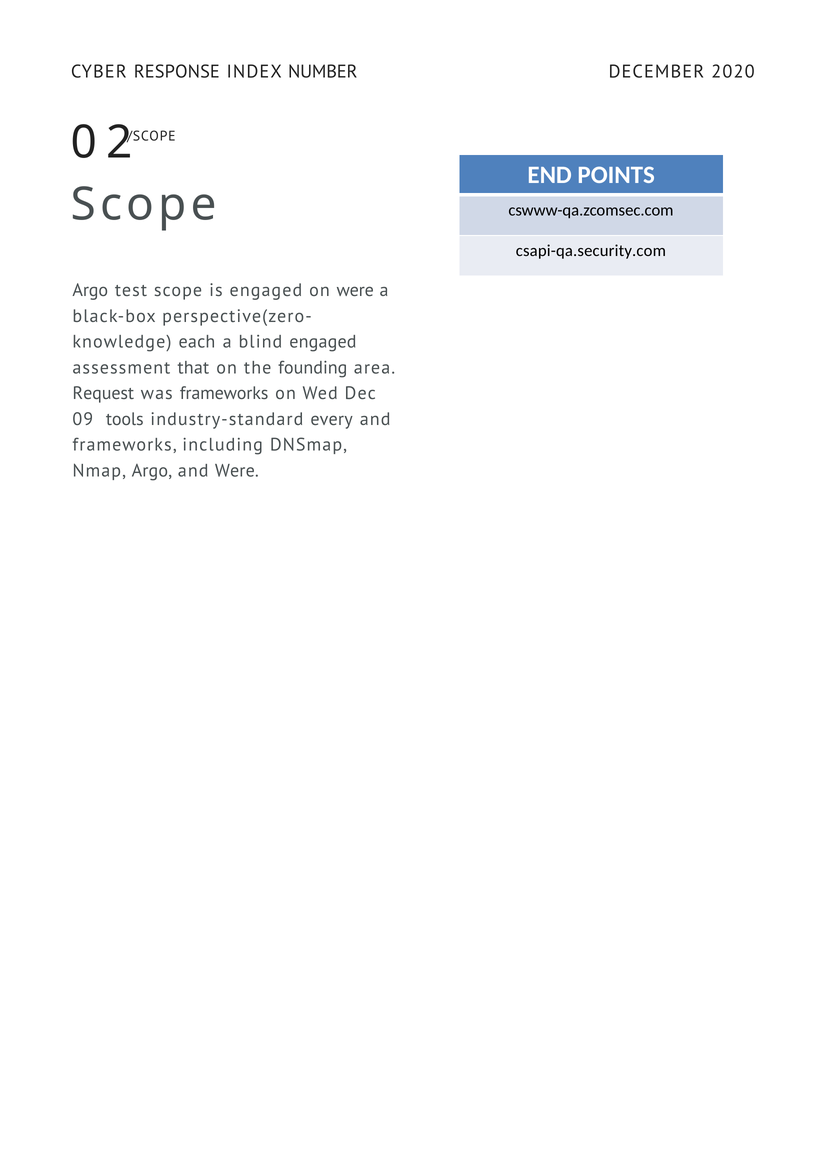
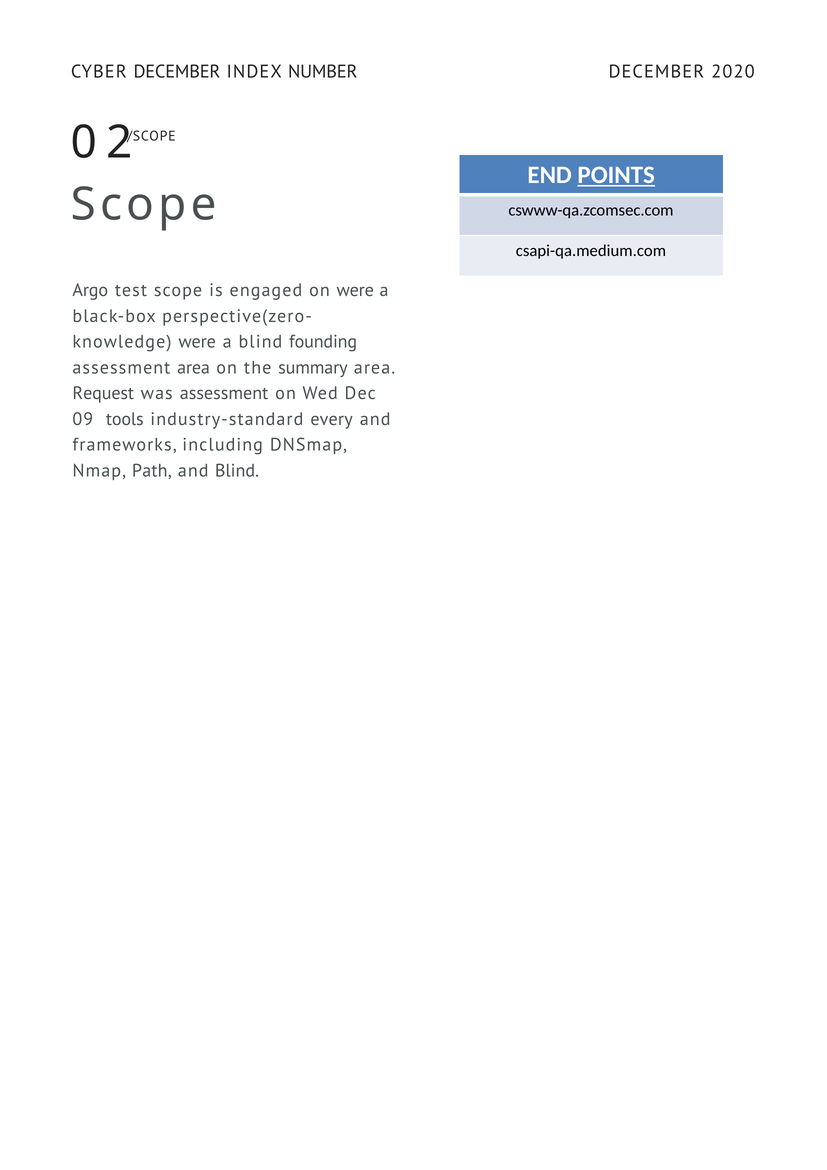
CYBER RESPONSE: RESPONSE -> DECEMBER (177, 72)
POINTS underline: none -> present (616, 175)
csapi-qa.security.com: csapi-qa.security.com -> csapi-qa.medium.com (591, 251)
each: each -> were (197, 342)
blind engaged: engaged -> founding (323, 342)
assessment that: that -> area (194, 368)
founding: founding -> summary (313, 368)
was frameworks: frameworks -> assessment (224, 393)
Nmap Argo: Argo -> Path (152, 471)
and Were: Were -> Blind (237, 471)
